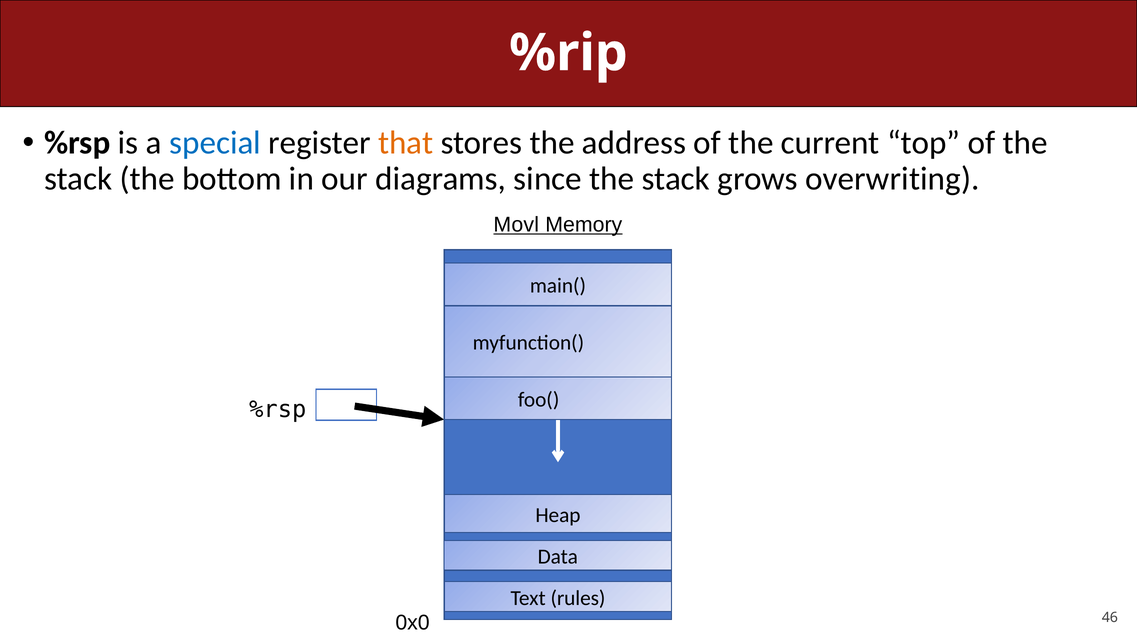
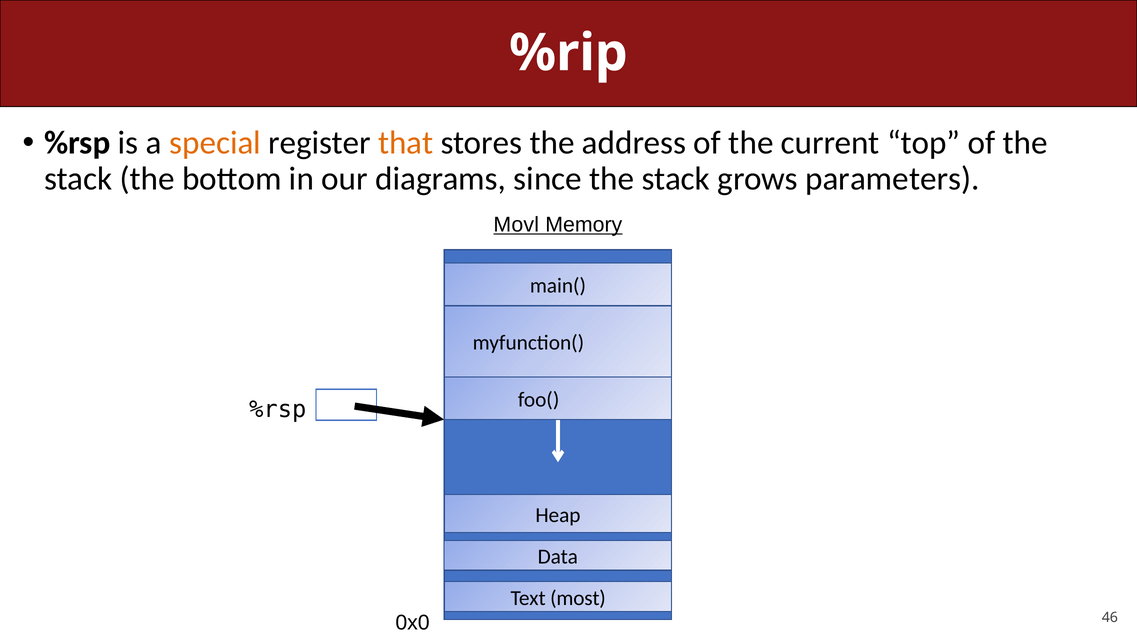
special colour: blue -> orange (215, 143)
overwriting: overwriting -> parameters (892, 179)
rules: rules -> most (578, 598)
